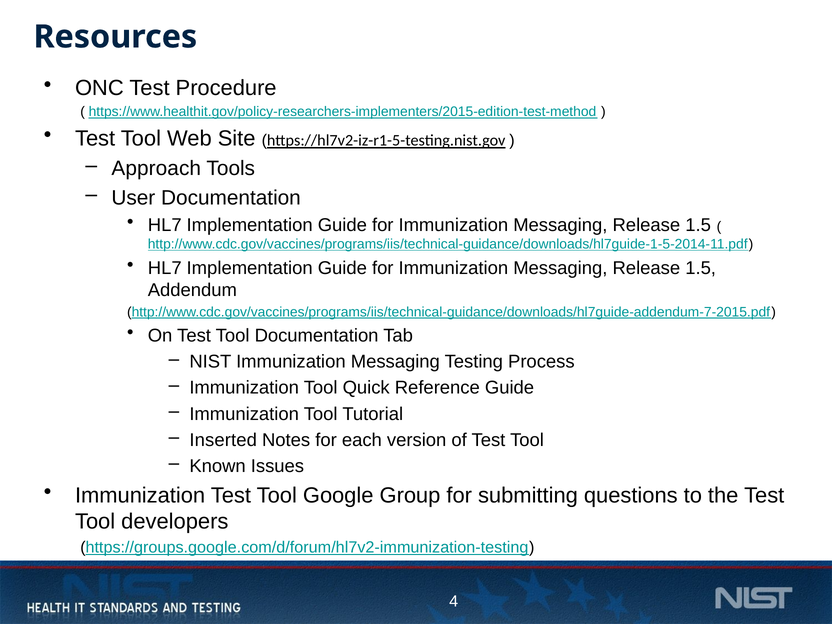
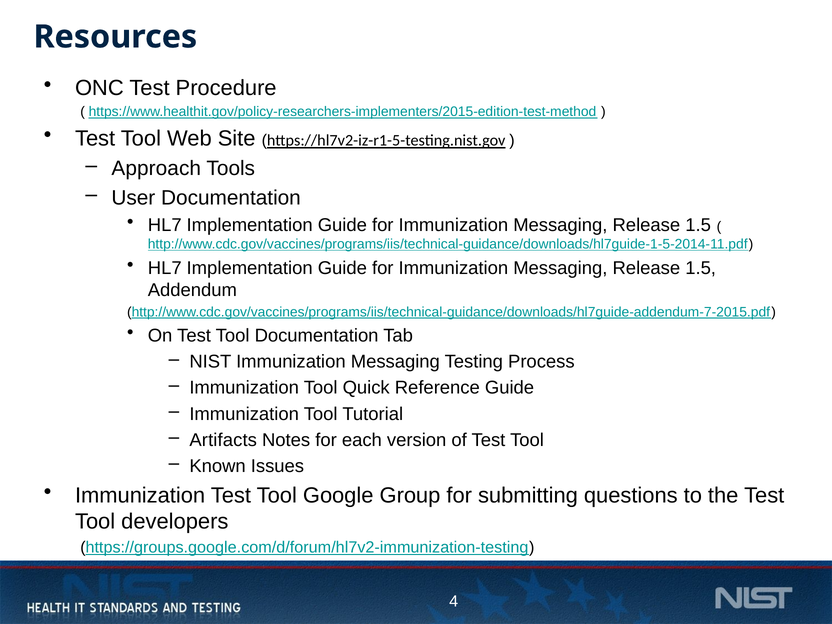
Inserted: Inserted -> Artifacts (223, 440)
